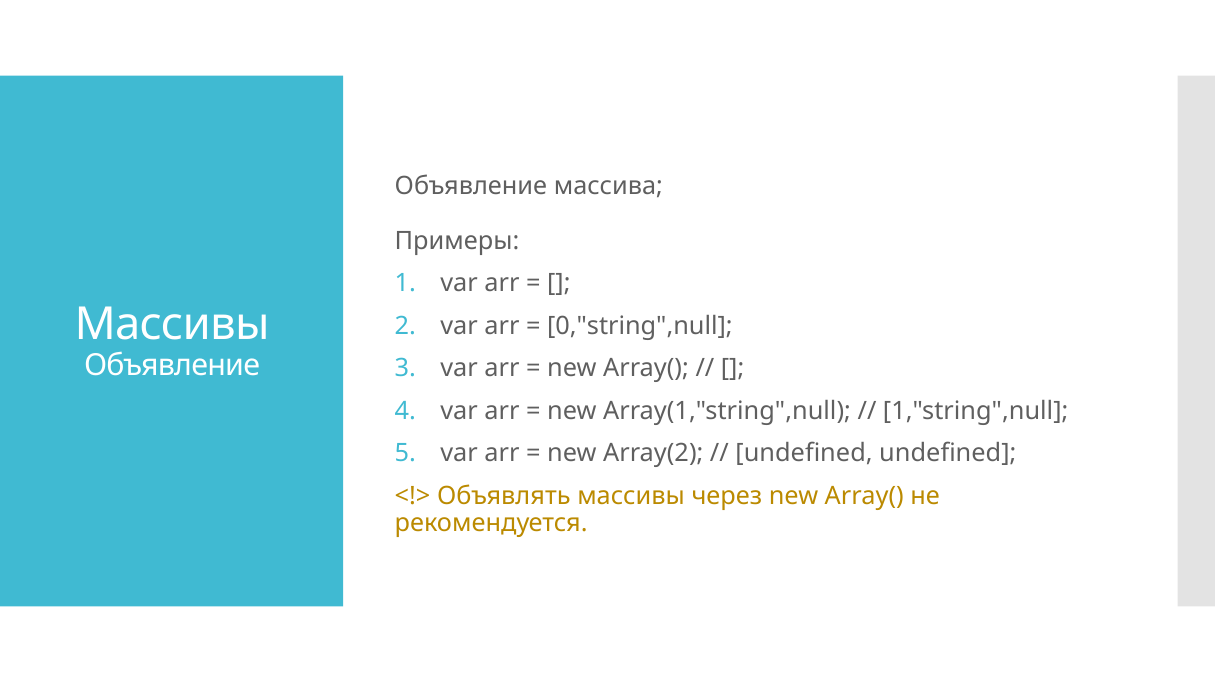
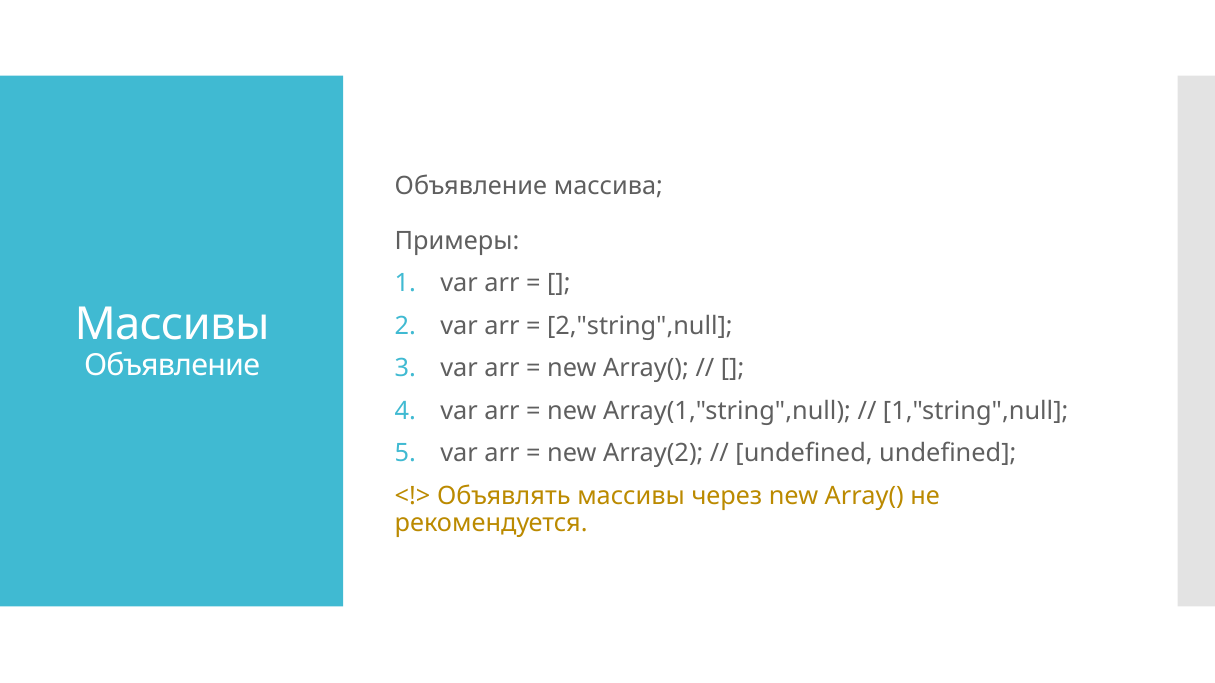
0,"string",null: 0,"string",null -> 2,"string",null (640, 326)
